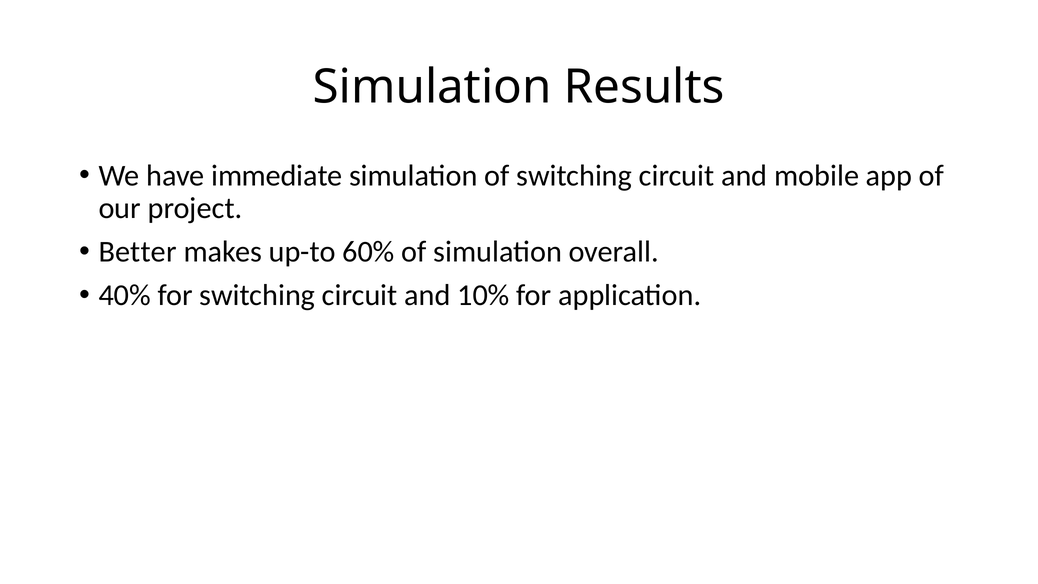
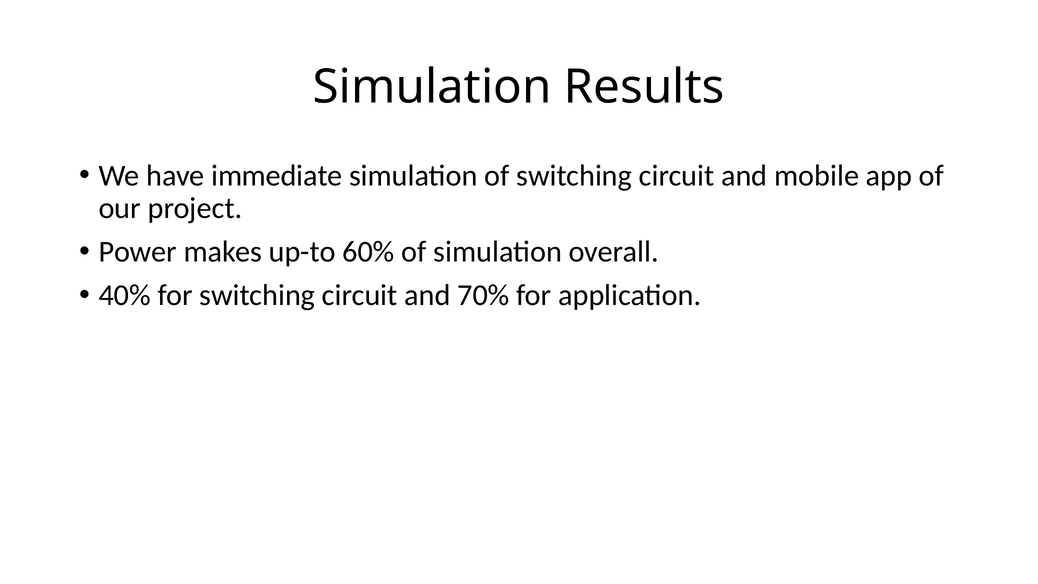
Better: Better -> Power (138, 252)
10%: 10% -> 70% (483, 295)
